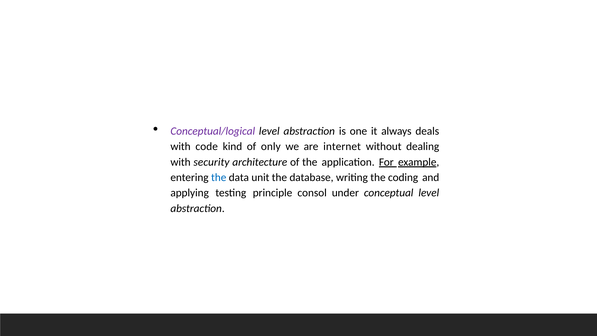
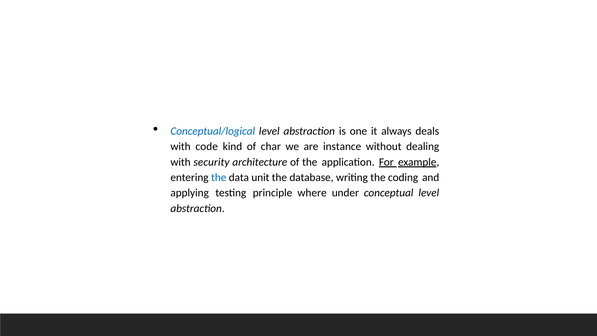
Conceptual/logical colour: purple -> blue (213, 131)
only: only -> char (271, 146)
internet: internet -> instance (342, 146)
consol: consol -> where (312, 193)
